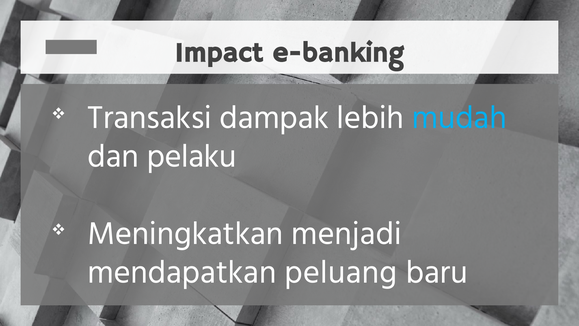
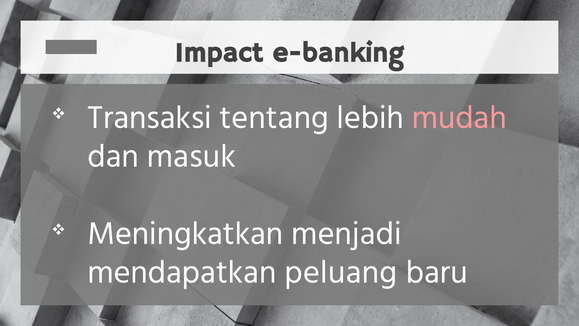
dampak: dampak -> tentang (274, 118)
mudah colour: light blue -> pink (459, 118)
pelaku: pelaku -> masuk (191, 156)
